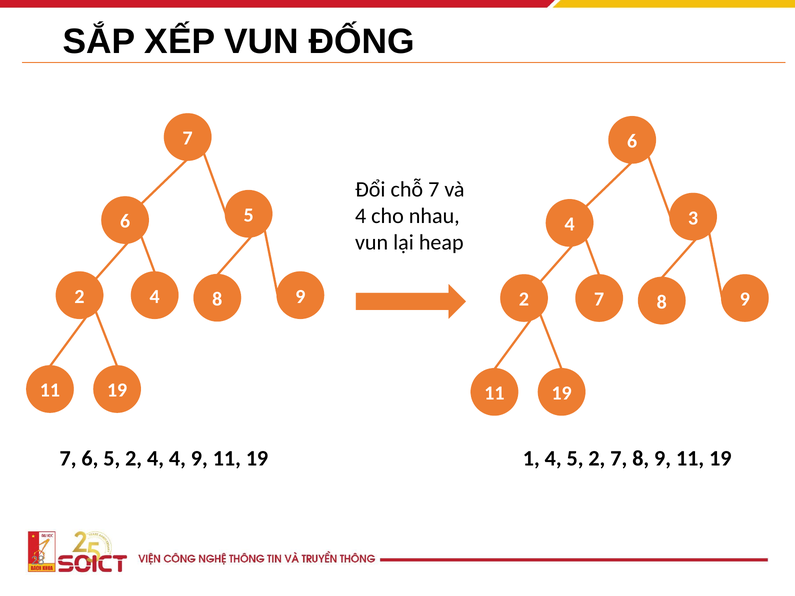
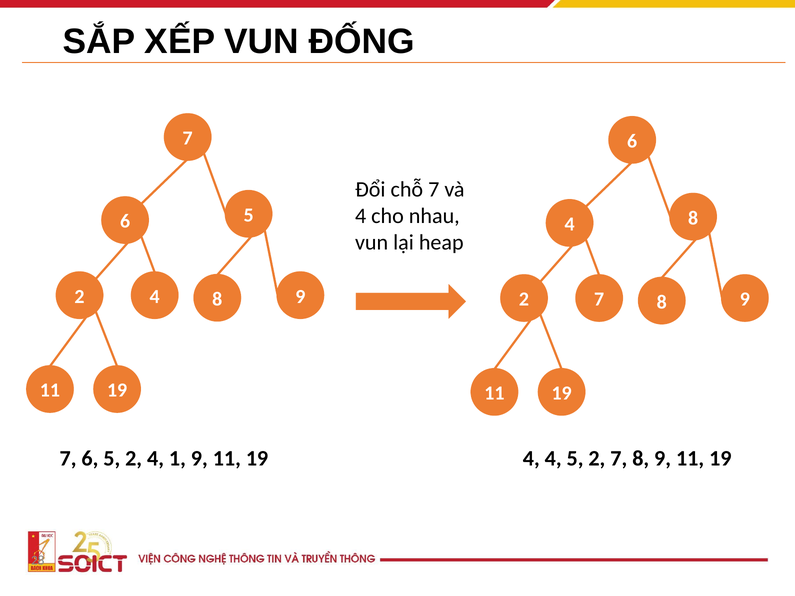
3: 3 -> 8 (693, 218)
4 4: 4 -> 1 (177, 459)
19 1: 1 -> 4 (531, 459)
